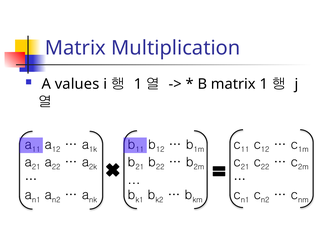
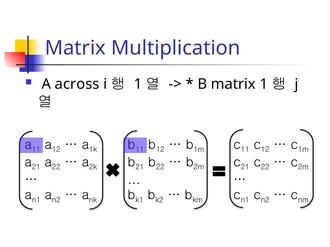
values: values -> across (77, 84)
